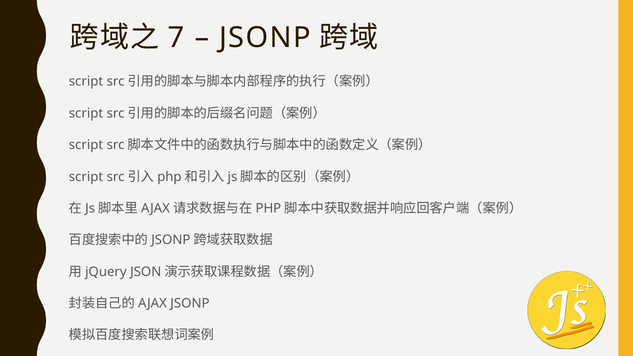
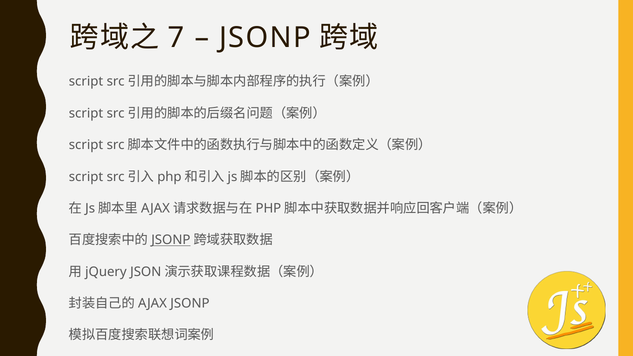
JSONP underline: none -> present (171, 240)
